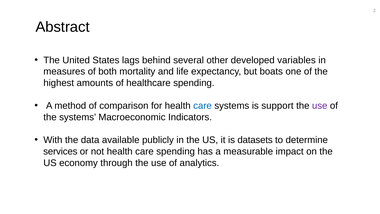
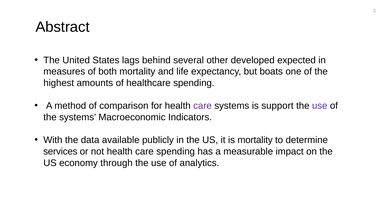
variables: variables -> expected (297, 60)
care colour: blue -> purple (203, 106)
is datasets: datasets -> mortality (255, 140)
